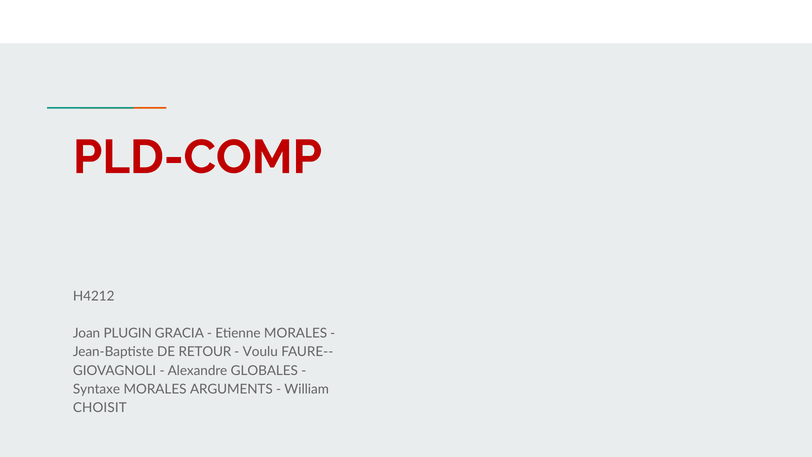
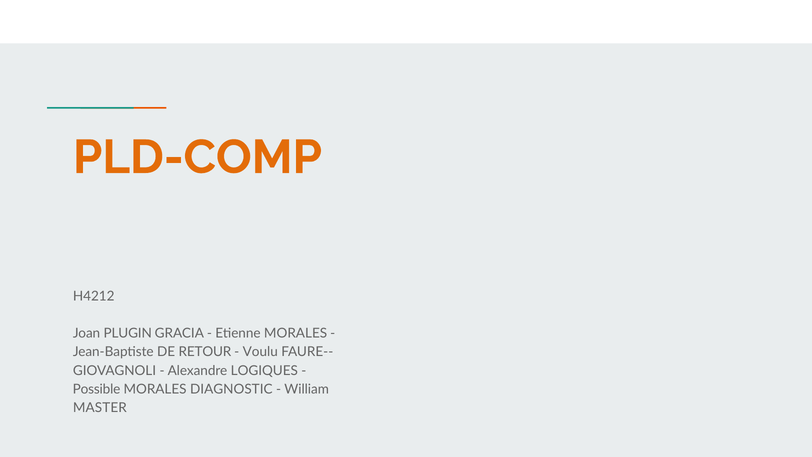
PLD-COMP colour: red -> orange (197, 157)
GLOBALES: GLOBALES -> LOGIQUES (264, 370)
Syntaxe: Syntaxe -> Possible (97, 389)
ARGUMENTS: ARGUMENTS -> DIAGNOSTIC (231, 389)
CHOISIT: CHOISIT -> MASTER (100, 408)
